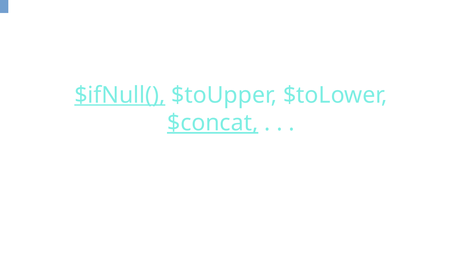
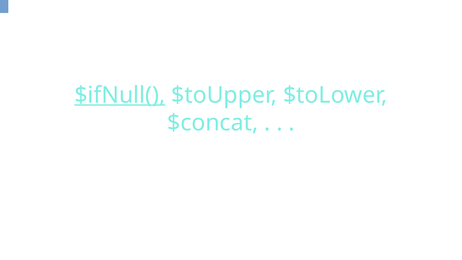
$concat underline: present -> none (213, 123)
